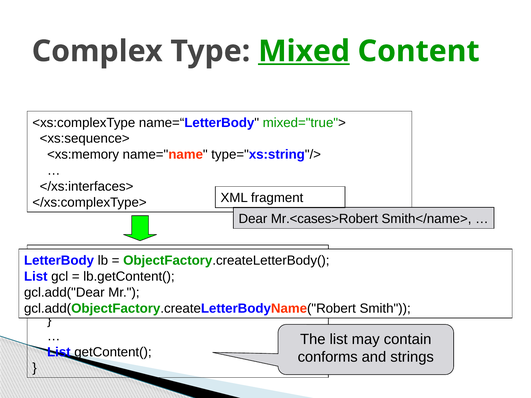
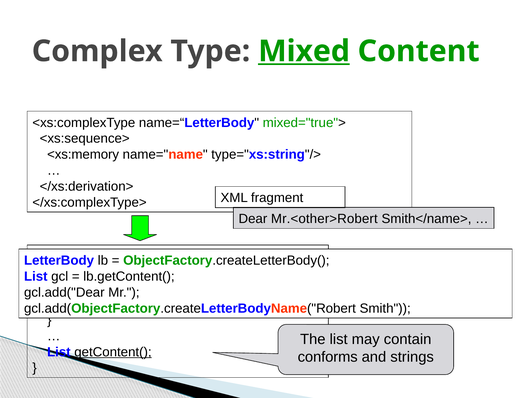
</xs:interfaces>: </xs:interfaces> -> </xs:derivation> (87, 186)
Mr.<cases>Robert: Mr.<cases>Robert -> Mr.<other>Robert (324, 219)
getContent( underline: none -> present (113, 352)
